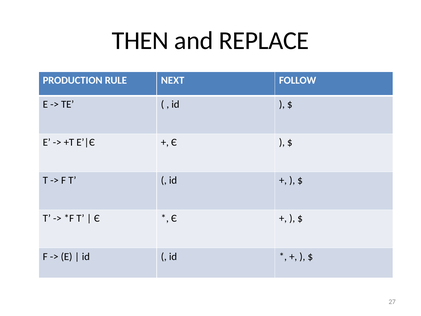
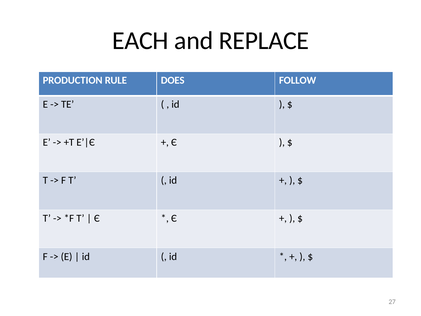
THEN: THEN -> EACH (140, 41)
NEXT: NEXT -> DOES (173, 80)
